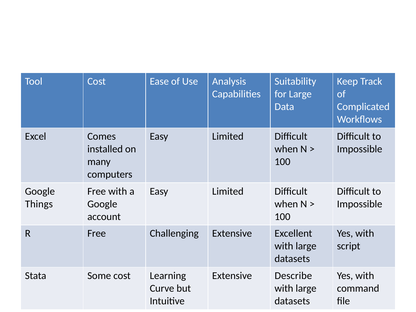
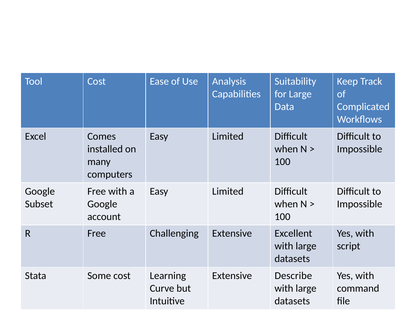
Things: Things -> Subset (39, 204)
